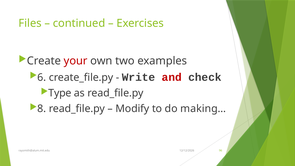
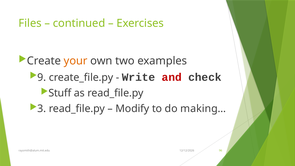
your colour: red -> orange (76, 61)
6: 6 -> 9 (42, 77)
Type: Type -> Stuff (60, 93)
8: 8 -> 3 (42, 109)
